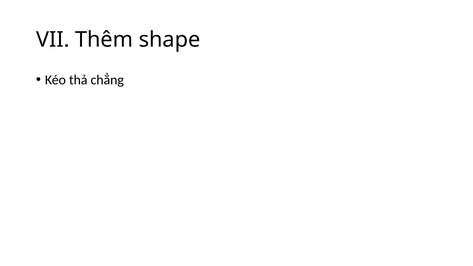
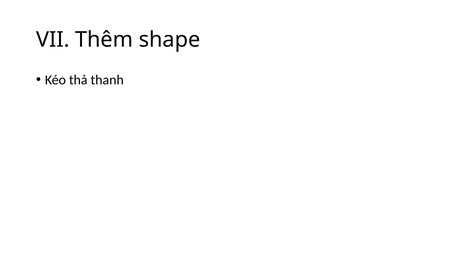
chẳng: chẳng -> thanh (107, 80)
